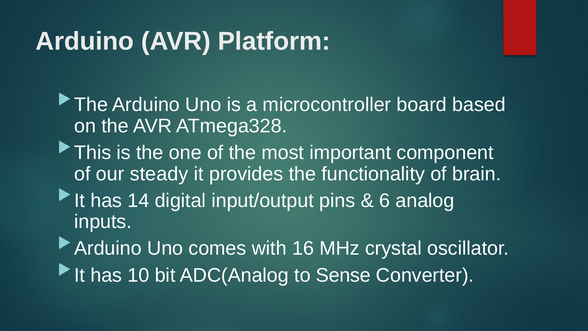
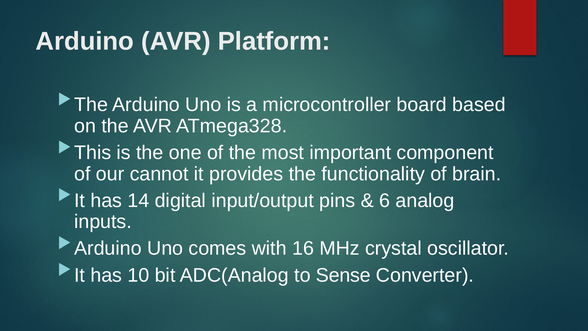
steady: steady -> cannot (159, 174)
